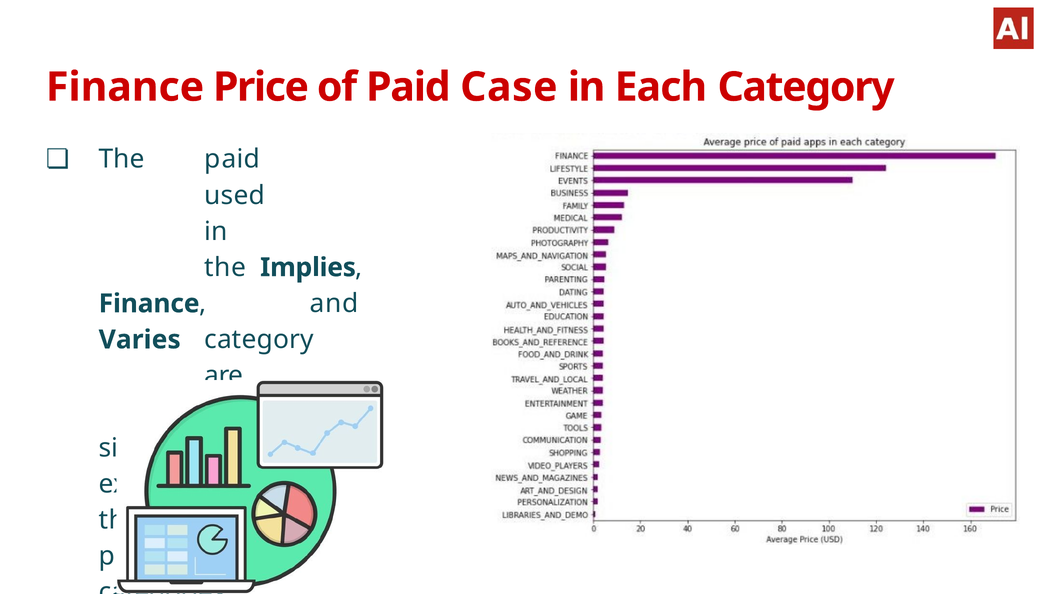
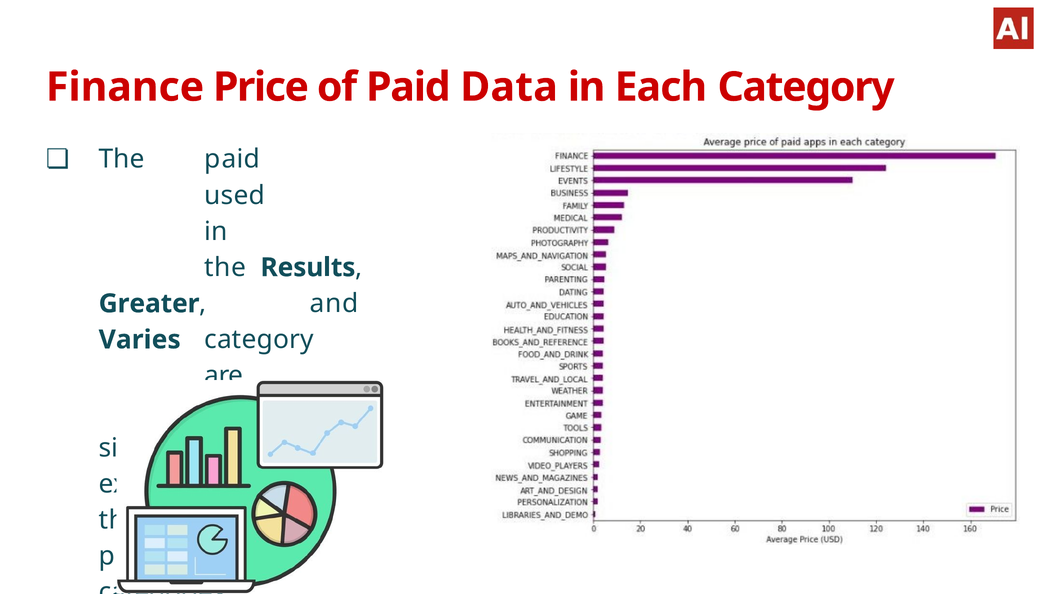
Case: Case -> Data (509, 87)
Implies: Implies -> Results (308, 268)
Finance: Finance -> Greater (149, 304)
